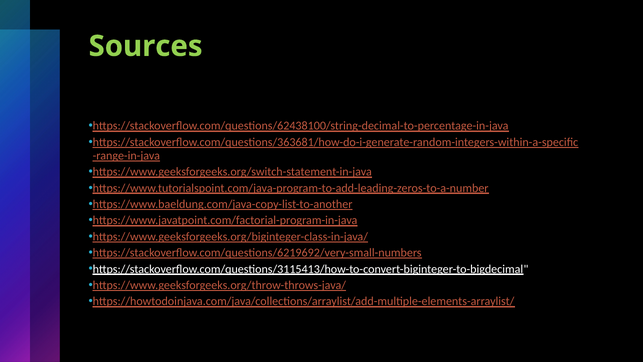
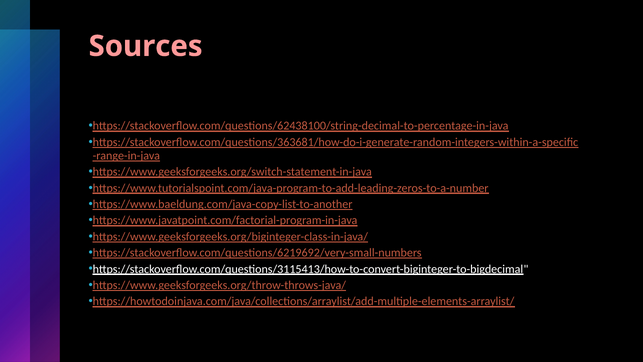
Sources colour: light green -> pink (146, 46)
